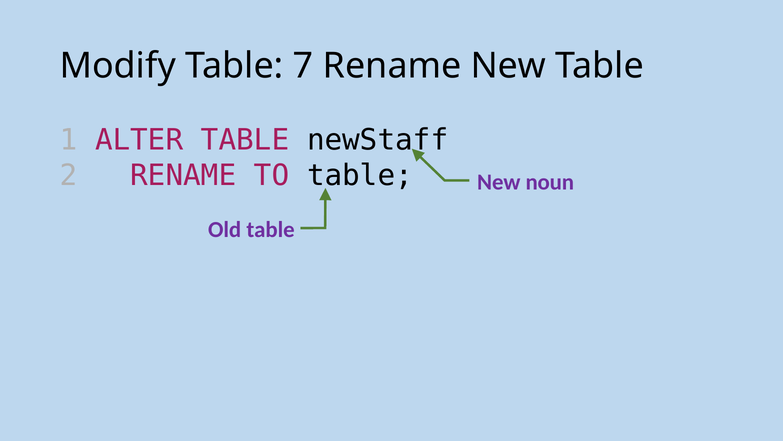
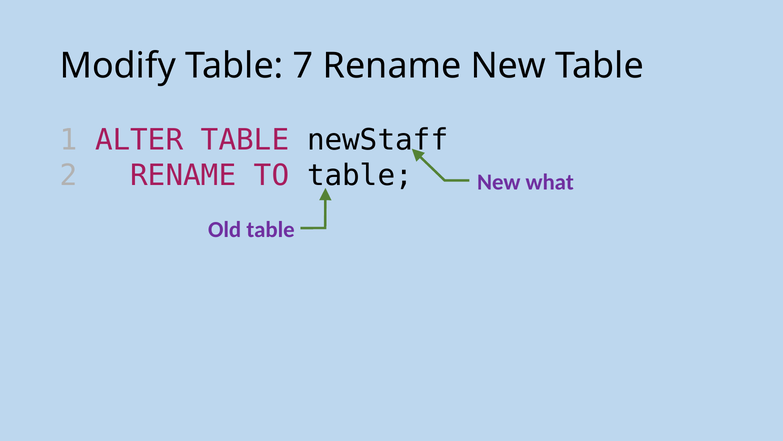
noun: noun -> what (550, 182)
